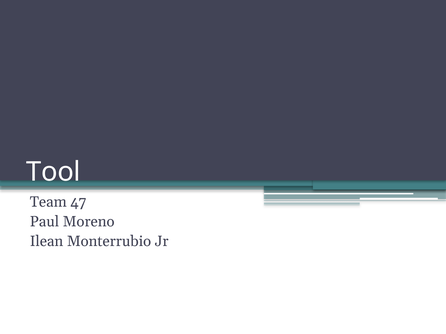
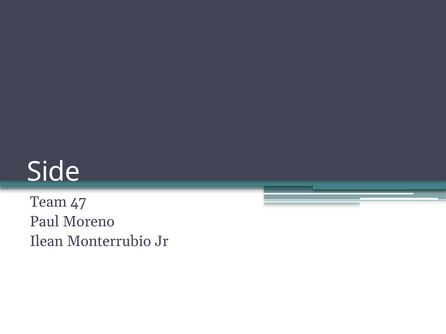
Tool: Tool -> Side (53, 172)
